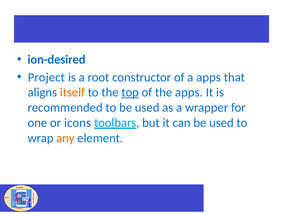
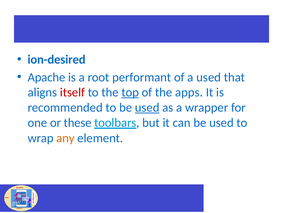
Project: Project -> Apache (47, 77)
constructor: constructor -> performant (142, 77)
a apps: apps -> used (209, 77)
itself colour: orange -> red (72, 92)
used underline: none -> present (147, 108)
icons: icons -> these (78, 123)
